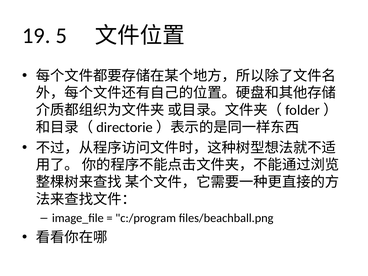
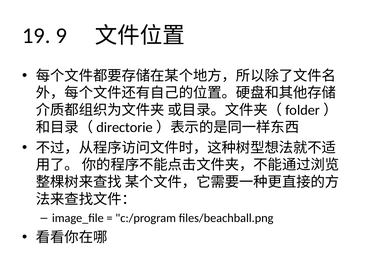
5: 5 -> 9 (61, 36)
